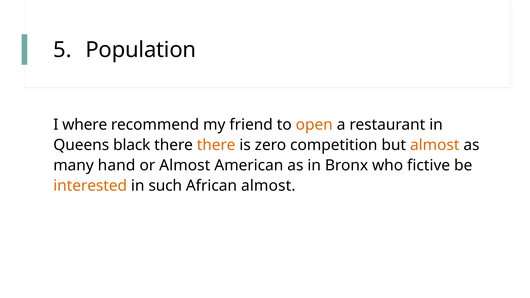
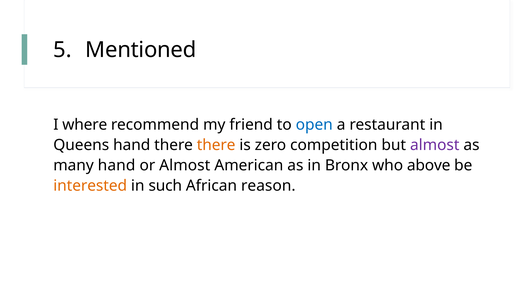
Population: Population -> Mentioned (141, 50)
open colour: orange -> blue (314, 125)
Queens black: black -> hand (132, 145)
almost colour: orange -> purple (435, 145)
fictive: fictive -> above (429, 166)
African almost: almost -> reason (268, 186)
